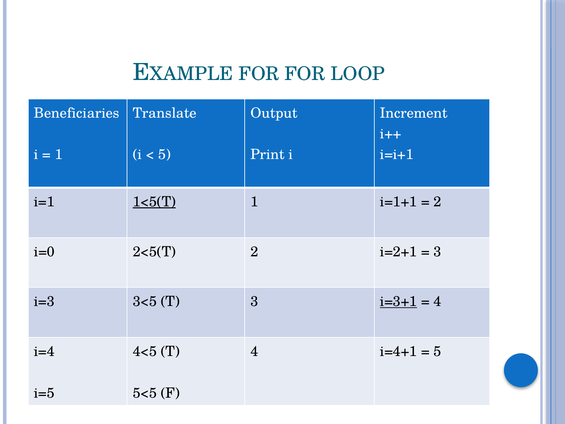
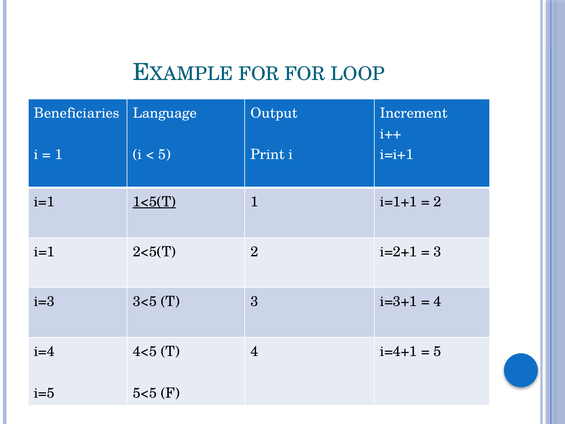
Translate: Translate -> Language (165, 113)
i=0: i=0 -> i=1 (44, 252)
i=3+1 underline: present -> none (399, 301)
